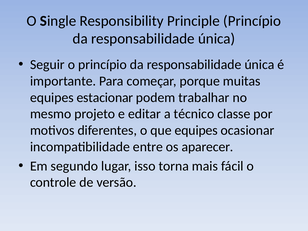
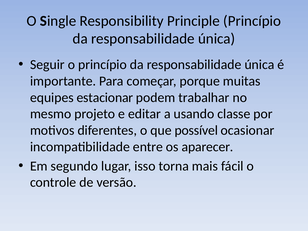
técnico: técnico -> usando (194, 114)
que equipes: equipes -> possível (196, 130)
